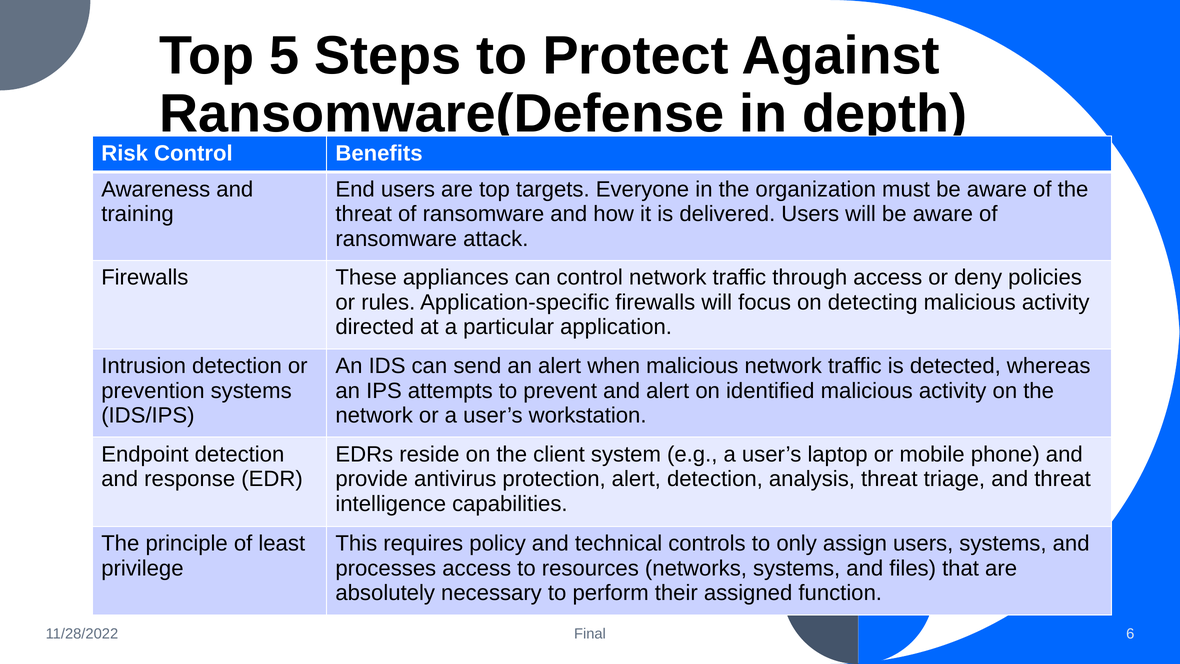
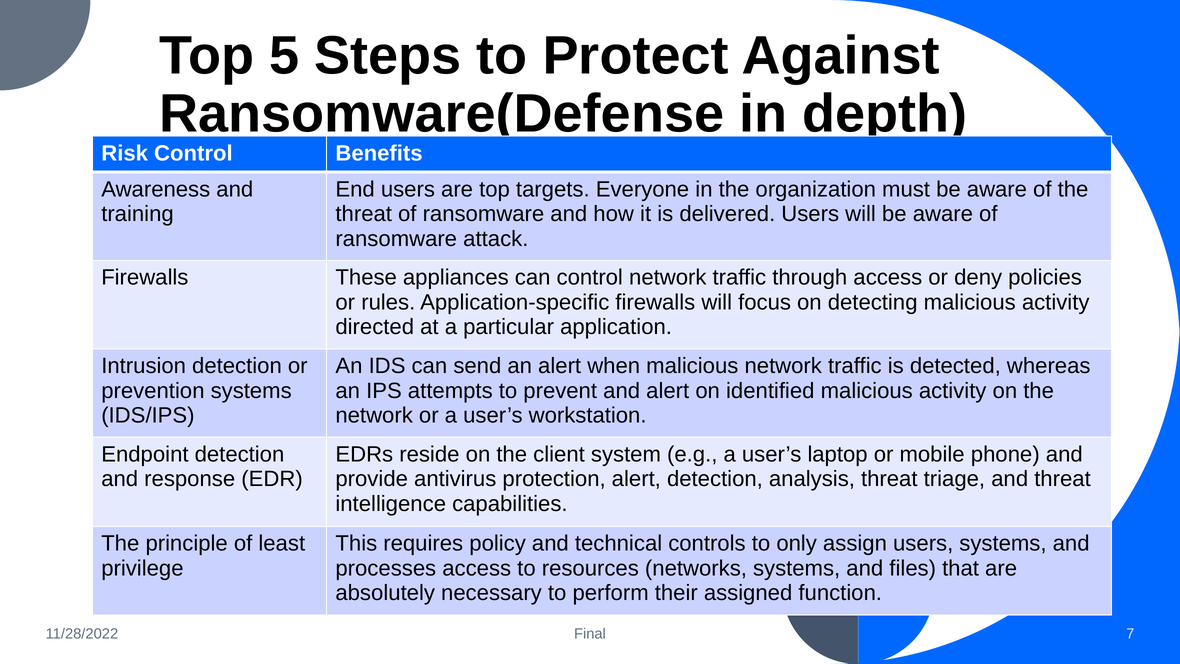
6: 6 -> 7 (1130, 634)
